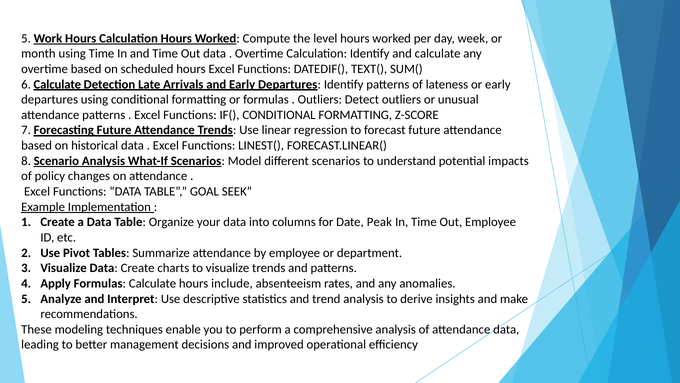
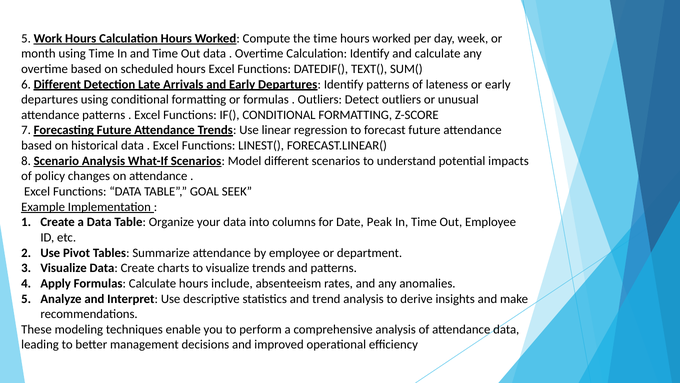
the level: level -> time (325, 38)
6 Calculate: Calculate -> Different (57, 84)
